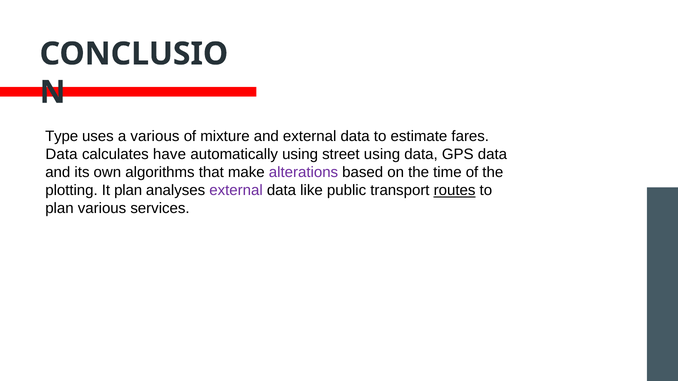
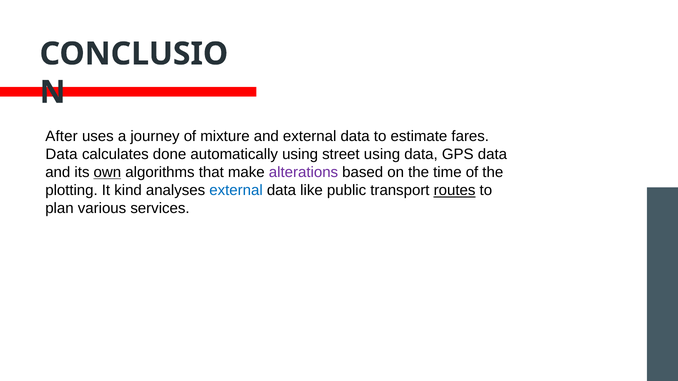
Type: Type -> After (62, 136)
a various: various -> journey (155, 136)
have: have -> done (170, 154)
own underline: none -> present (107, 172)
It plan: plan -> kind (128, 191)
external colour: purple -> blue (236, 191)
